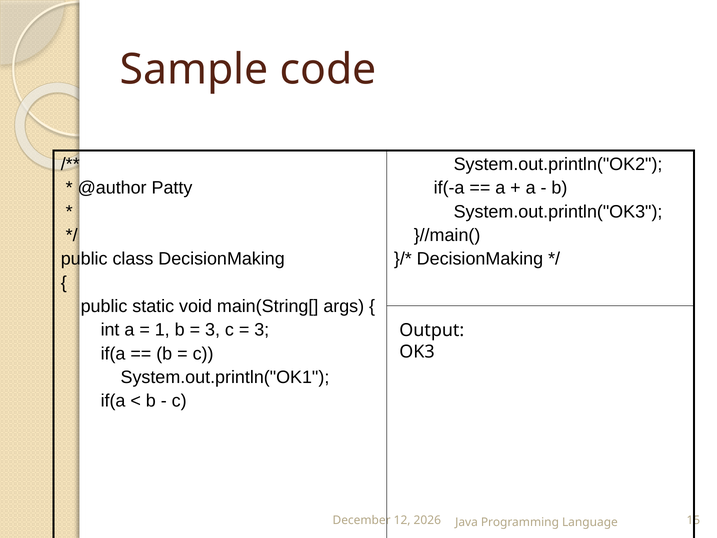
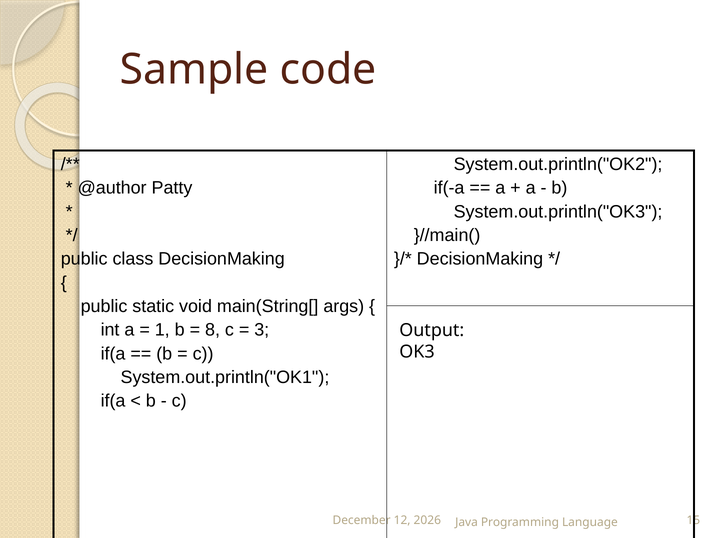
3: 3 -> 8 (213, 330)
